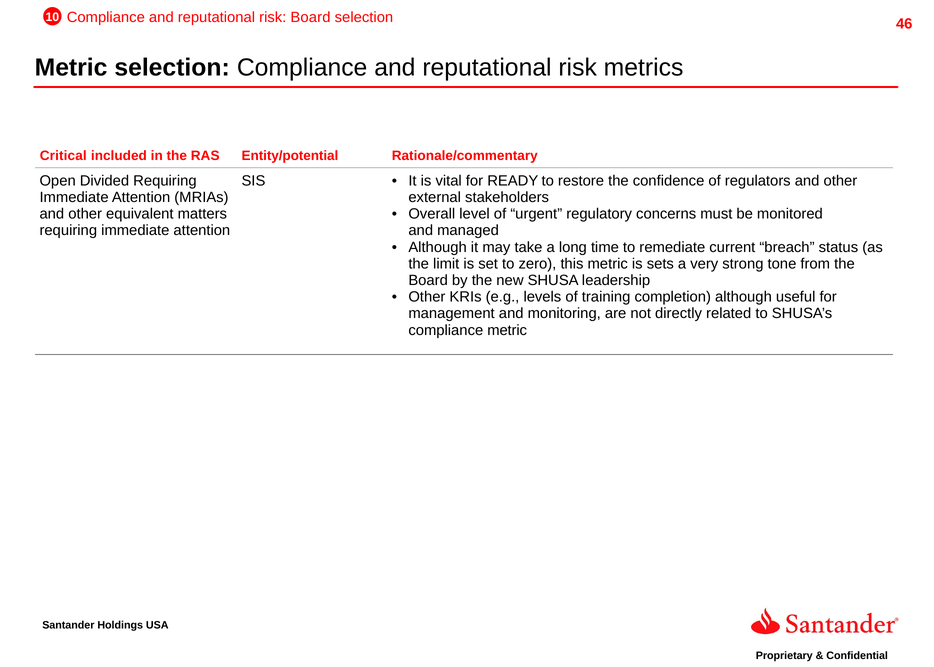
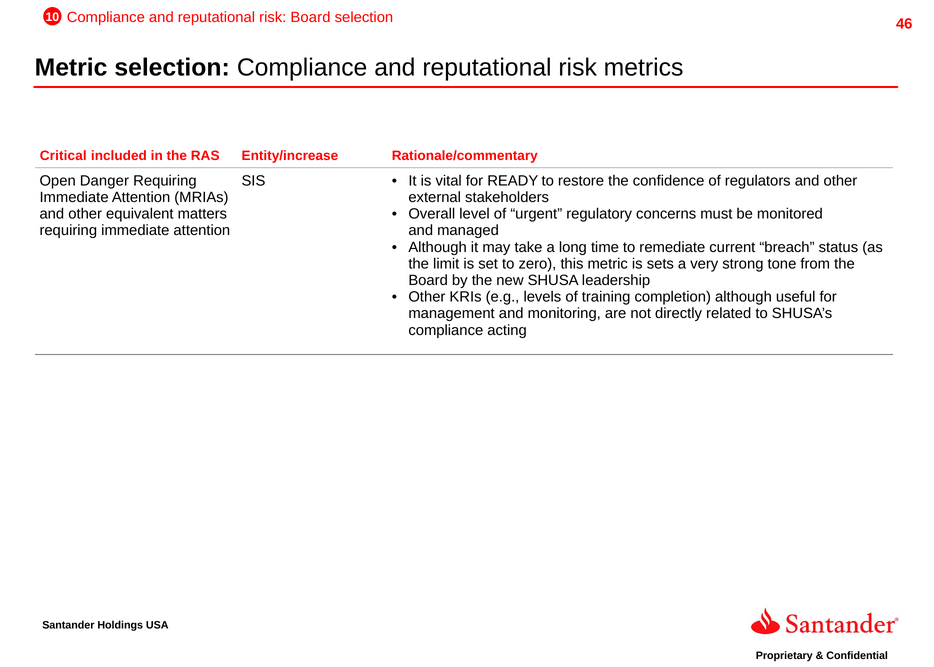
Entity/potential: Entity/potential -> Entity/increase (290, 156)
Divided: Divided -> Danger (104, 181)
compliance metric: metric -> acting (507, 330)
